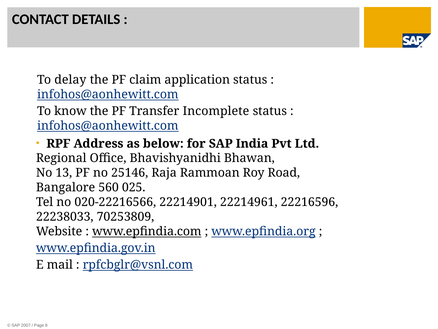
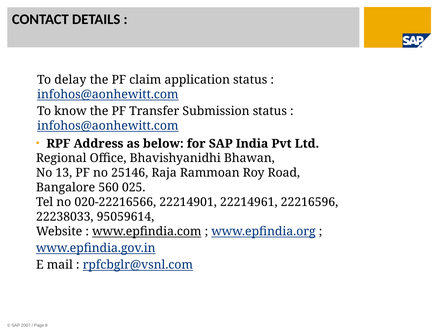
Incomplete: Incomplete -> Submission (216, 111)
70253809: 70253809 -> 95059614 (125, 216)
